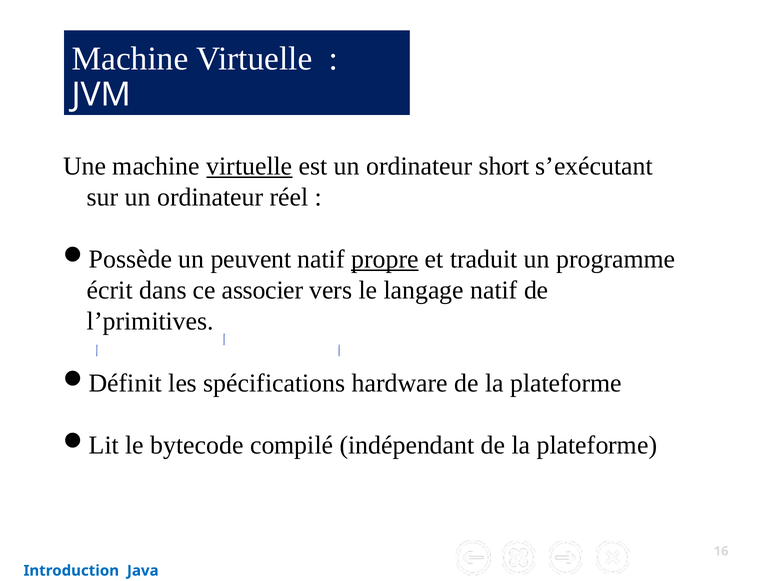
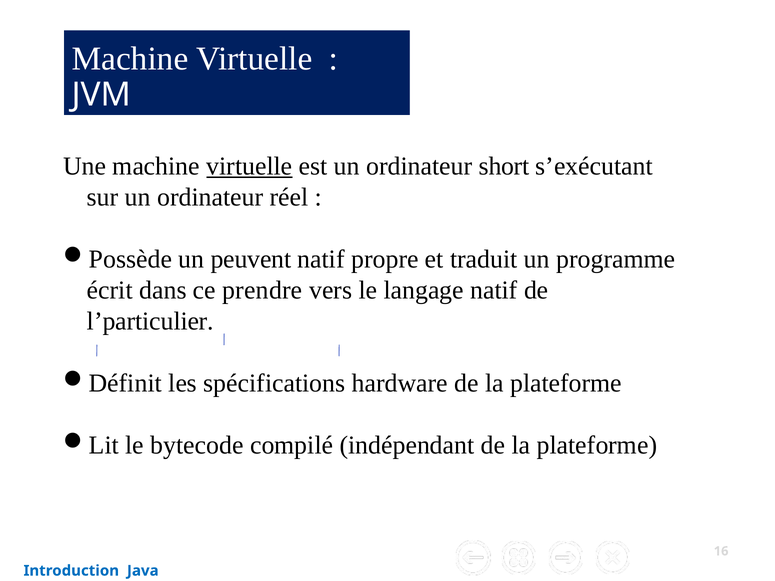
propre underline: present -> none (385, 259)
associer: associer -> prendre (262, 290)
l’primitives: l’primitives -> l’particulier (150, 321)
